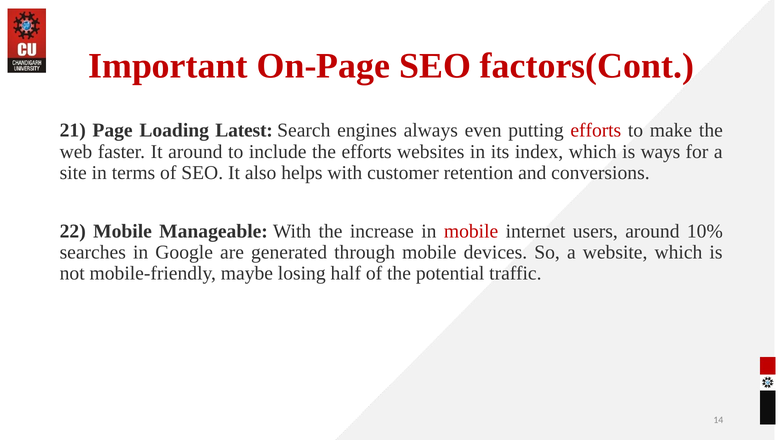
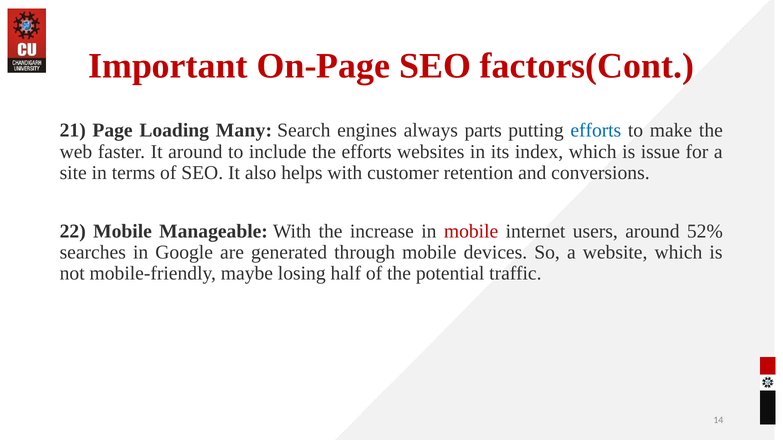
Latest: Latest -> Many (244, 131)
even: even -> parts (483, 131)
efforts colour: red -> blue (596, 131)
ways: ways -> issue (660, 152)
10%: 10% -> 52% (705, 231)
